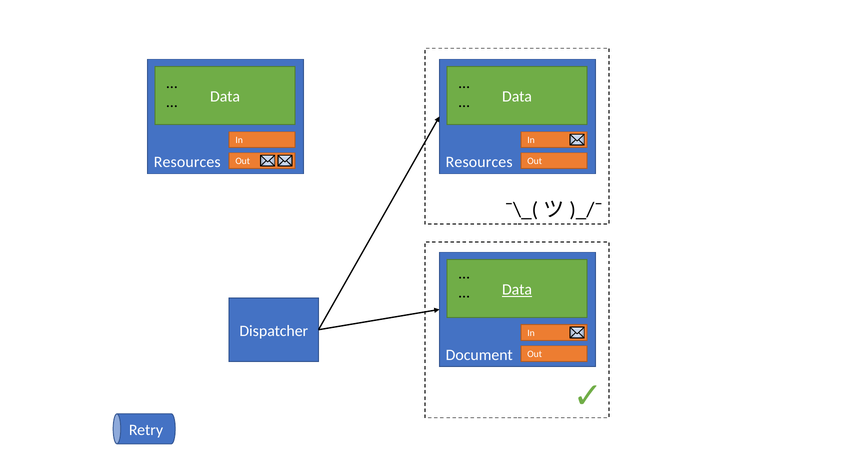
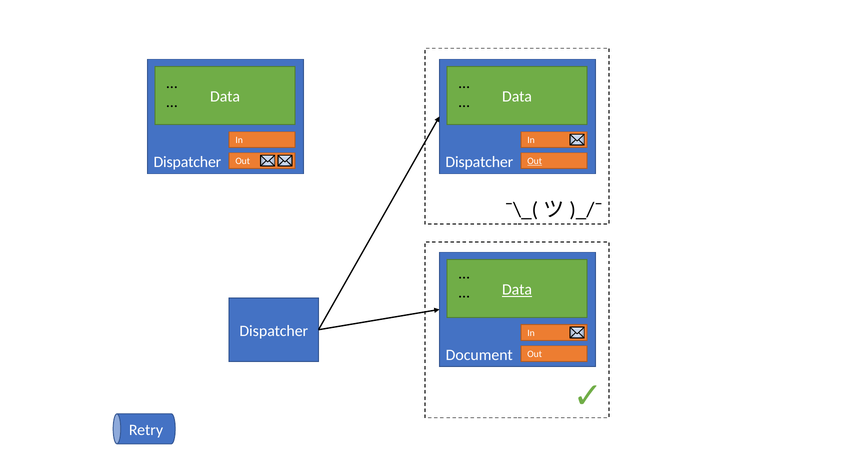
Resources: Resources -> Dispatcher (187, 162)
Out Resources: Resources -> Dispatcher (479, 162)
Out underline: none -> present (535, 161)
